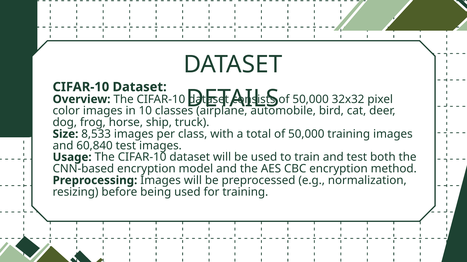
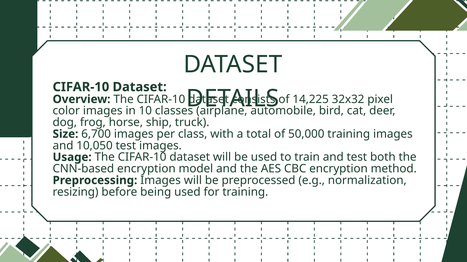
50,000: 50,000 -> 14,225 (311, 99)
8,533: 8,533 -> 6,700 (96, 134)
60,840: 60,840 -> 10,050 (95, 146)
